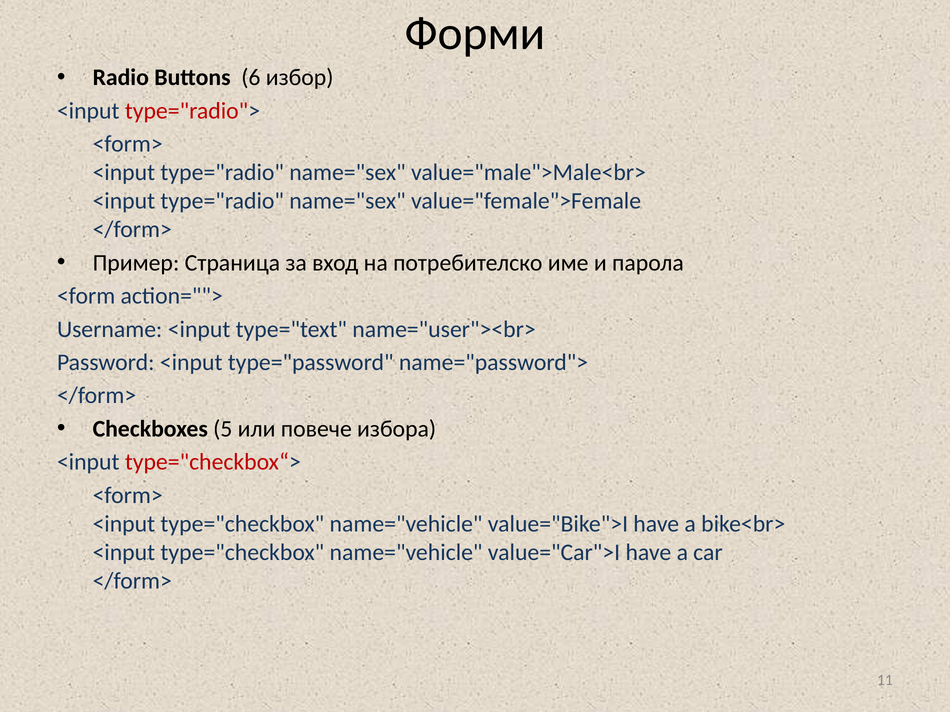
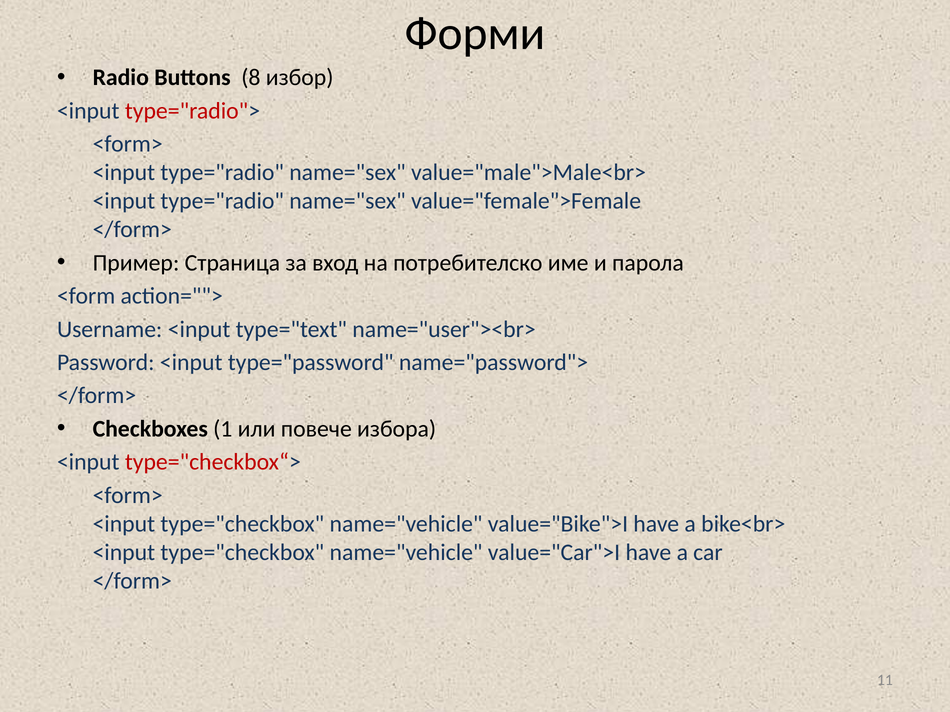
6: 6 -> 8 (251, 78)
5: 5 -> 1 (223, 429)
